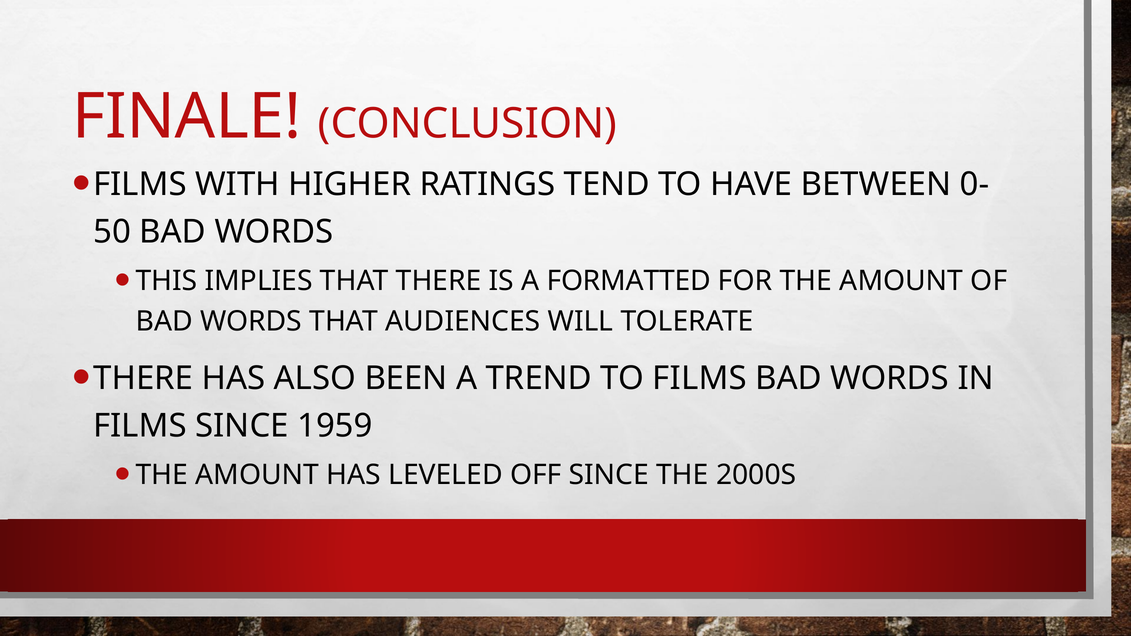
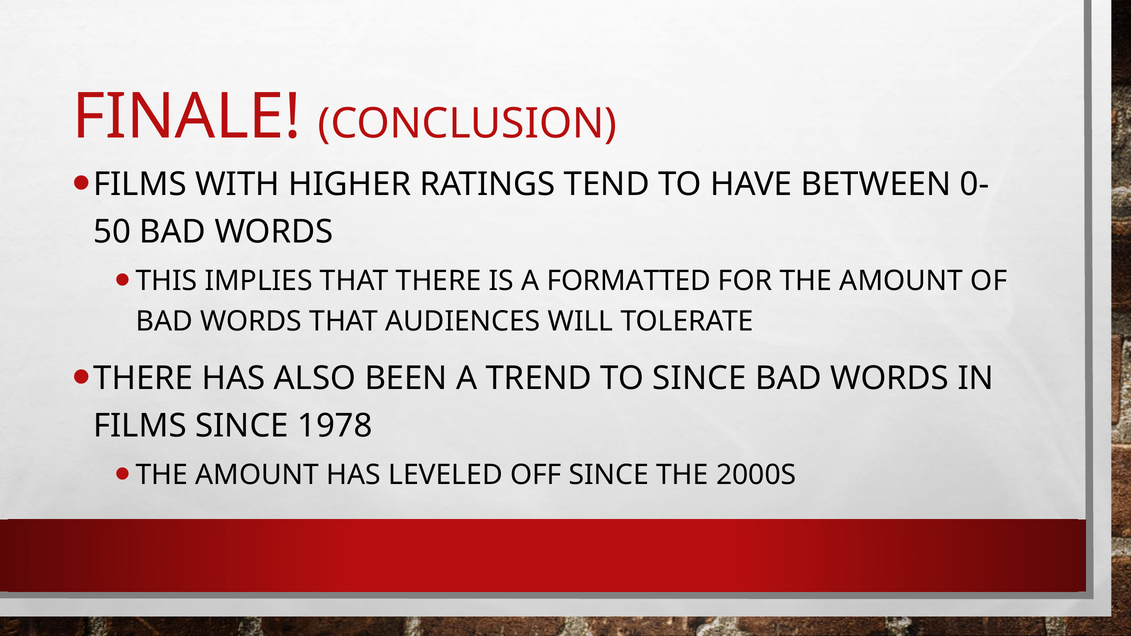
TO FILMS: FILMS -> SINCE (700, 378)
1959: 1959 -> 1978 (335, 426)
